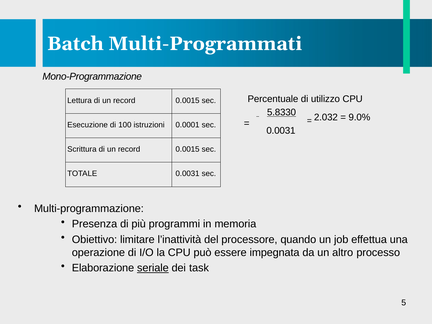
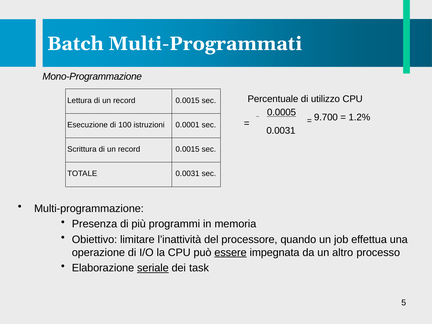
5.8330: 5.8330 -> 0.0005 (281, 112)
2.032: 2.032 -> 9.700 (326, 117)
9.0%: 9.0% -> 1.2% (359, 117)
essere underline: none -> present (231, 252)
